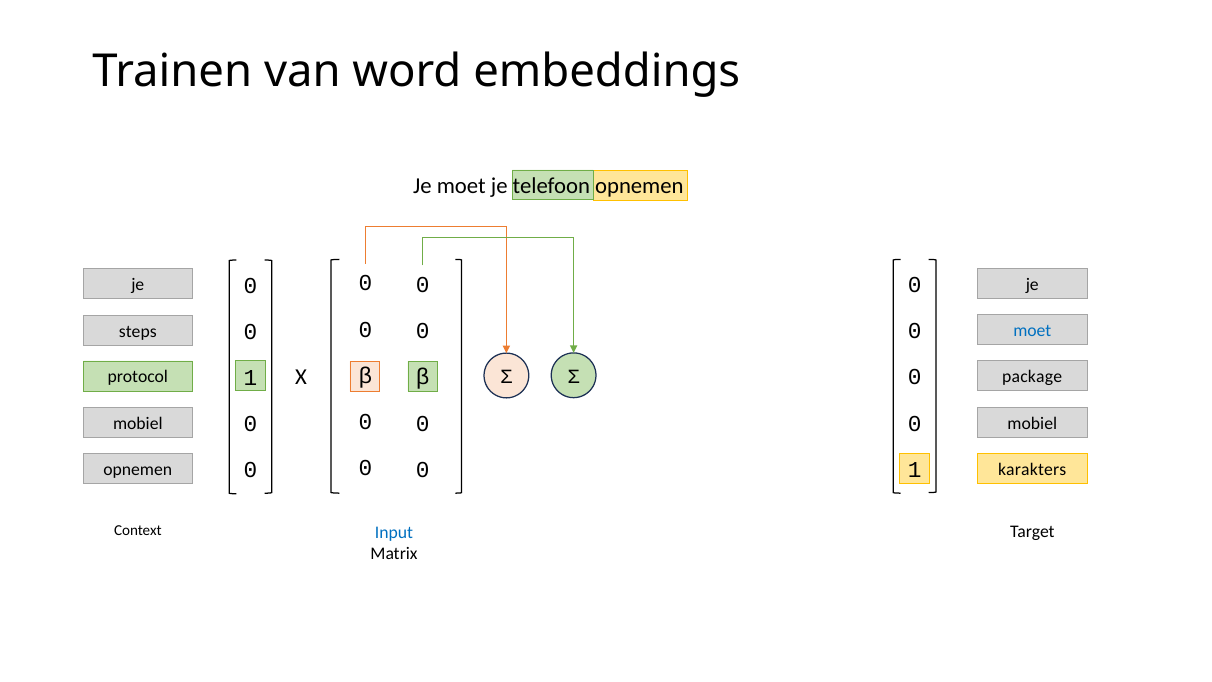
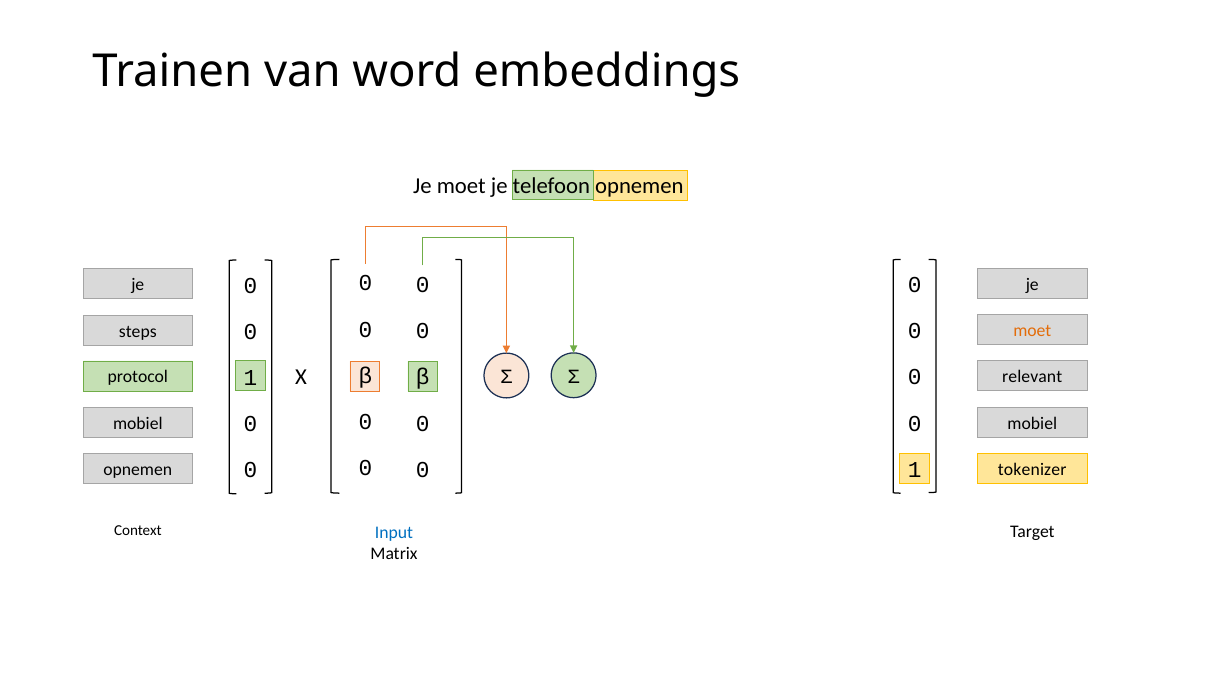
moet colour: blue -> orange (1032, 331)
package: package -> relevant (1032, 377)
karakters: karakters -> tokenizer (1032, 469)
